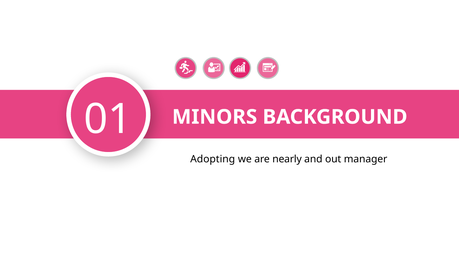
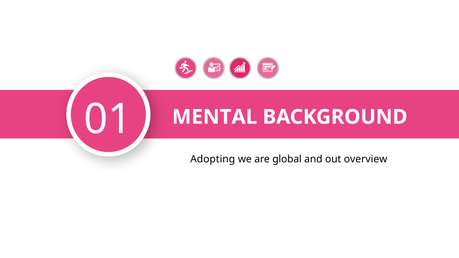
MINORS: MINORS -> MENTAL (215, 117)
nearly: nearly -> global (287, 159)
manager: manager -> overview (366, 159)
